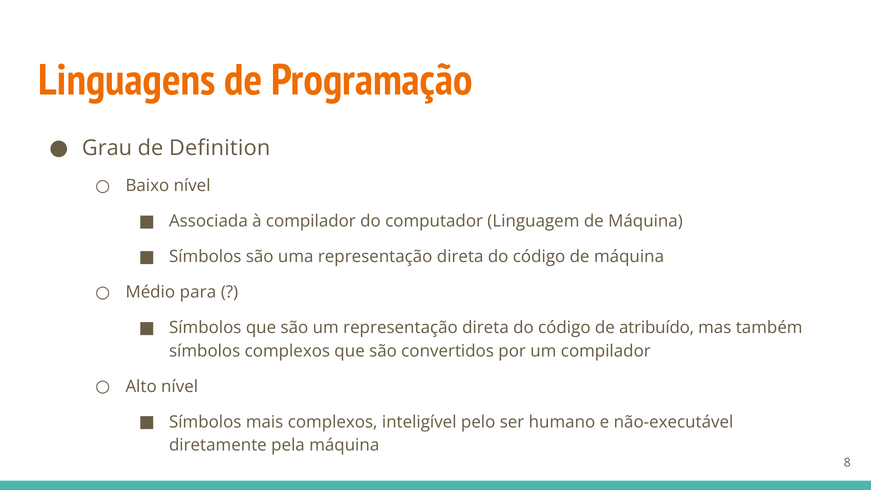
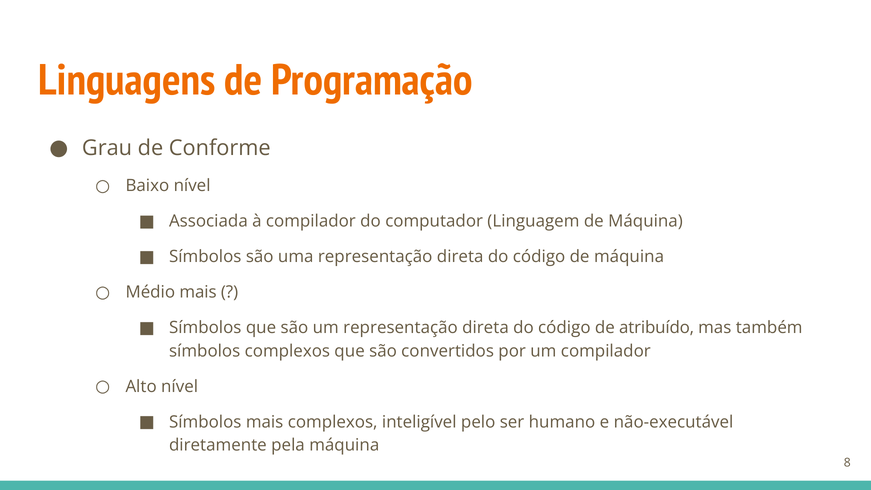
Definition: Definition -> Conforme (220, 148)
Médio para: para -> mais (198, 292)
